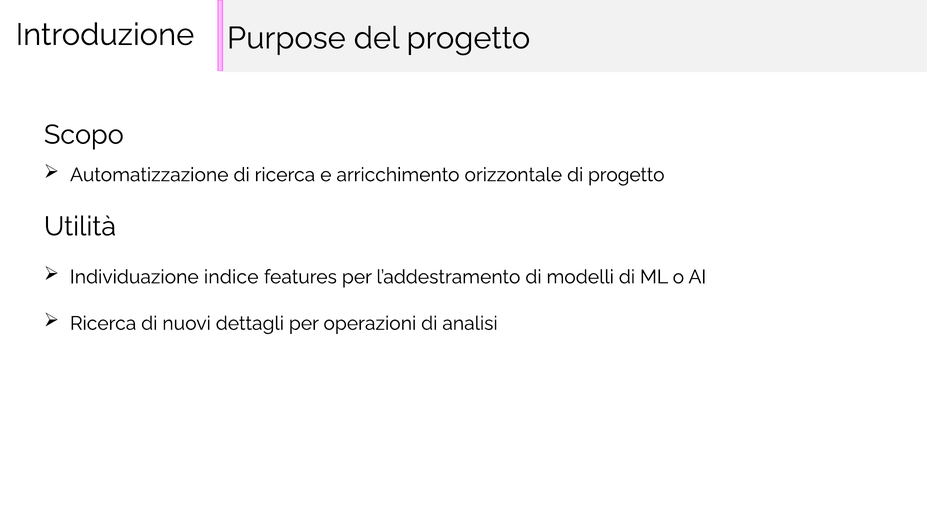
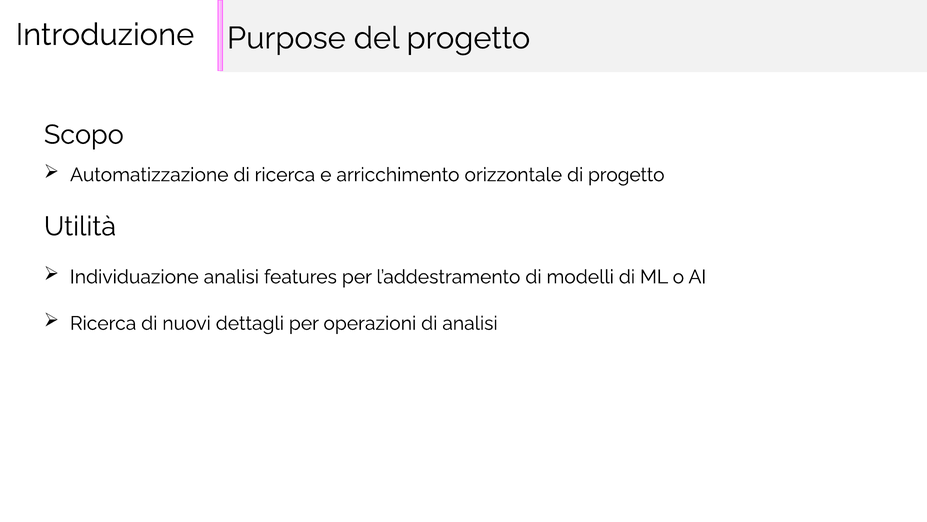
Individuazione indice: indice -> analisi (231, 277)
